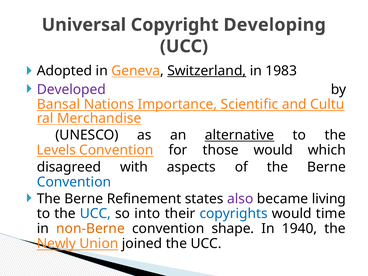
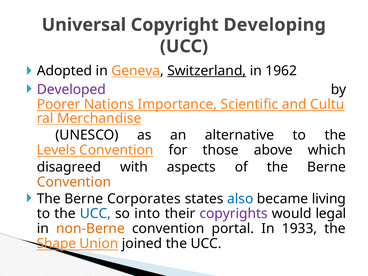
1983: 1983 -> 1962 (281, 71)
Bansal: Bansal -> Poorer (59, 104)
alternative underline: present -> none (240, 135)
those would: would -> above (273, 150)
Convention colour: blue -> orange (74, 182)
Refinement: Refinement -> Corporates (144, 199)
also colour: purple -> blue (240, 199)
copyrights colour: blue -> purple (234, 214)
time: time -> legal (331, 214)
shape: shape -> portal (233, 229)
1940: 1940 -> 1933 (300, 229)
Newly: Newly -> Shape (56, 243)
